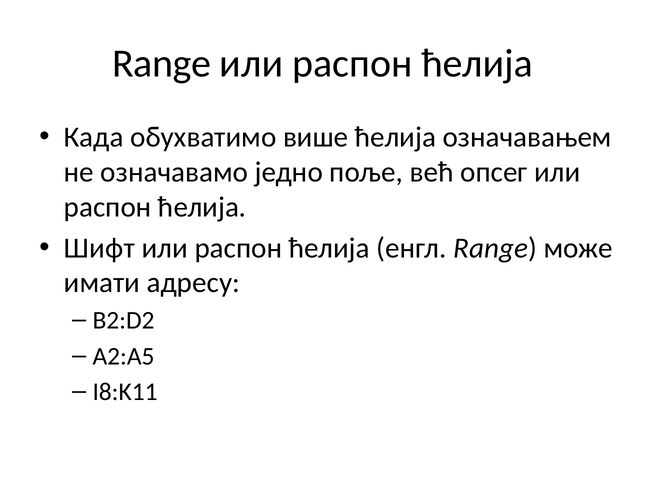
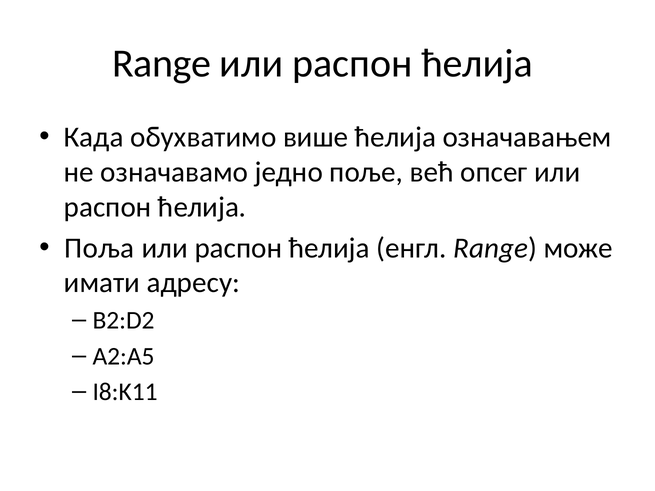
Шифт: Шифт -> Поља (99, 248)
